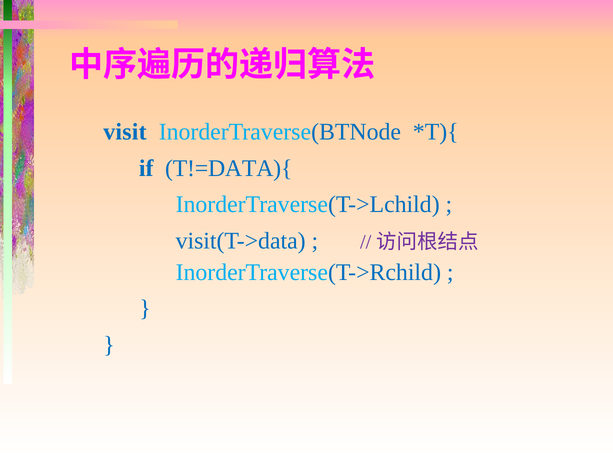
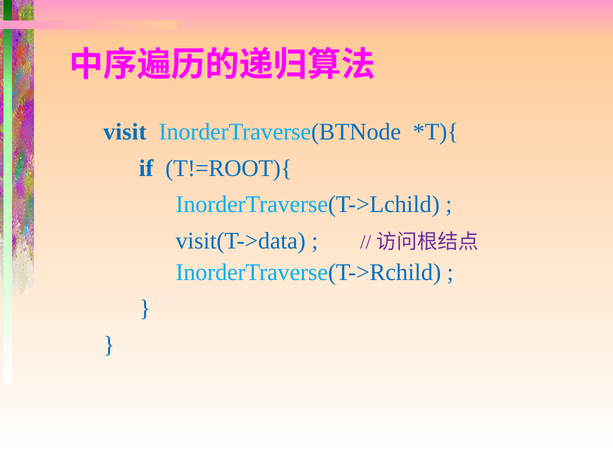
T!=DATA){: T!=DATA){ -> T!=ROOT){ (229, 168)
